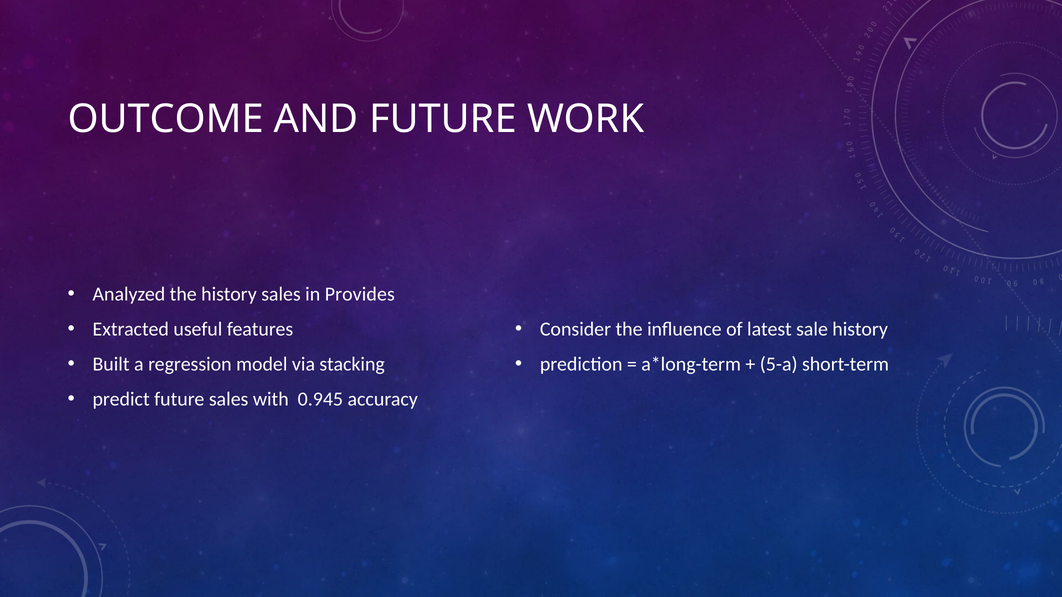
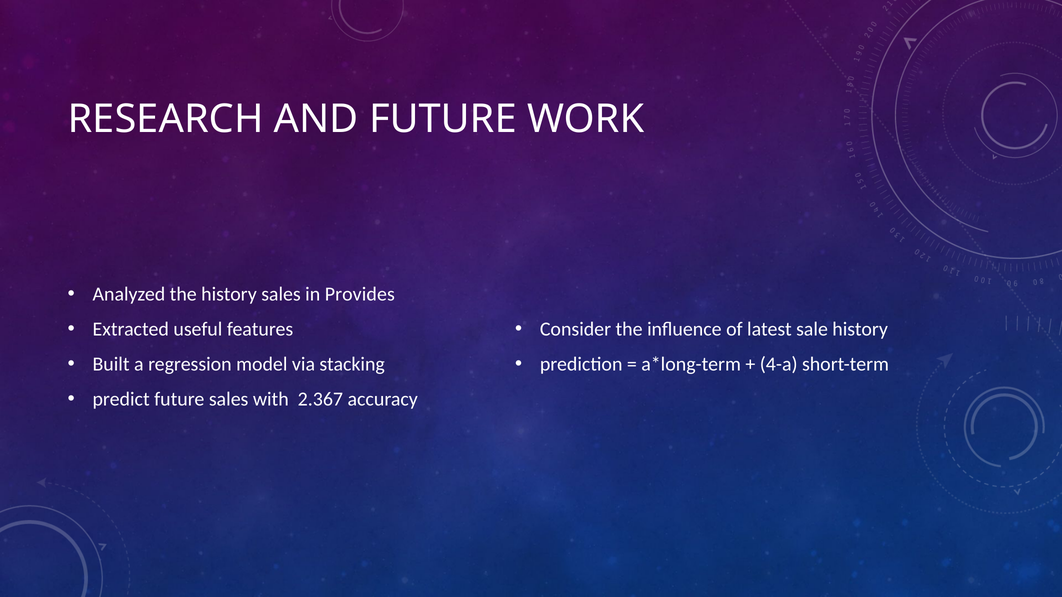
OUTCOME: OUTCOME -> RESEARCH (166, 119)
5-a: 5-a -> 4-a (779, 364)
0.945: 0.945 -> 2.367 (320, 399)
